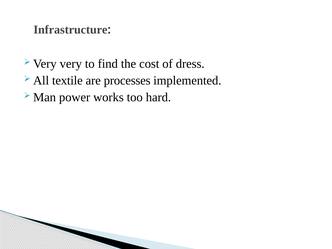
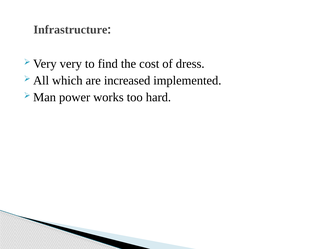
textile: textile -> which (67, 81)
processes: processes -> increased (127, 81)
